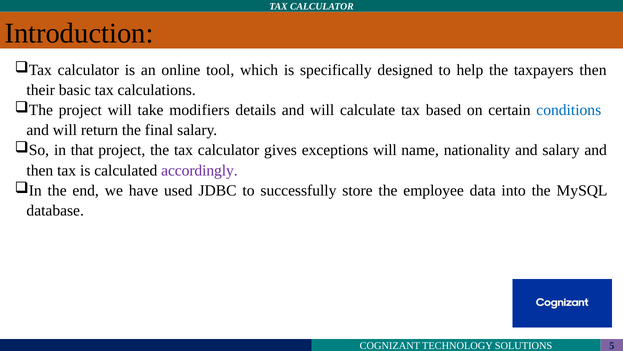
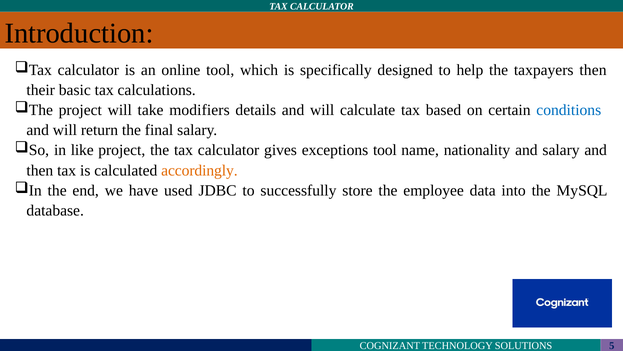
that: that -> like (82, 150)
exceptions will: will -> tool (385, 150)
accordingly colour: purple -> orange (199, 170)
